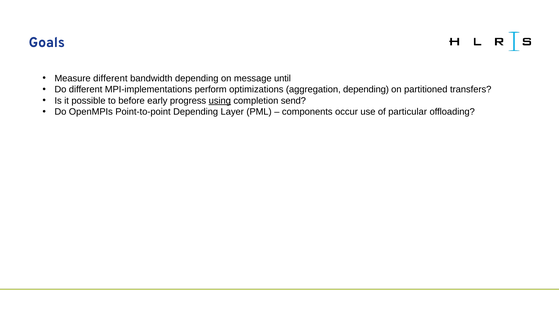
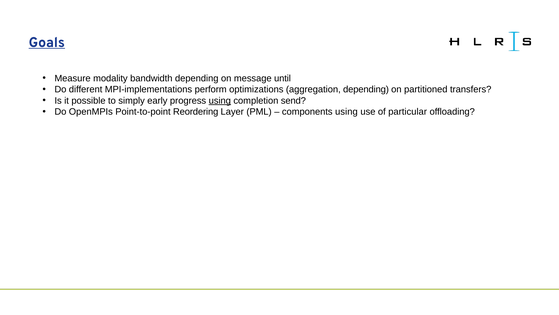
Goals underline: none -> present (47, 42)
Measure different: different -> modality (110, 78)
before: before -> simply (132, 101)
Point-to-point Depending: Depending -> Reordering (196, 112)
components occur: occur -> using (346, 112)
